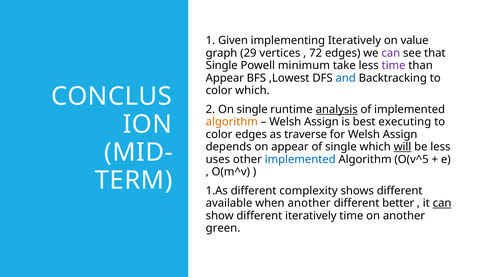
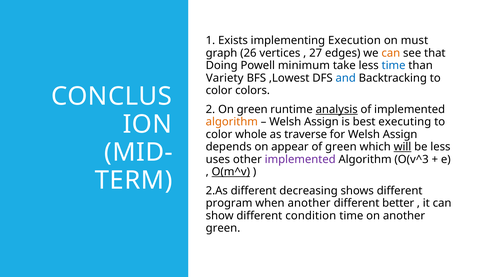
Given: Given -> Exists (233, 41)
implementing Iteratively: Iteratively -> Execution (354, 41)
value: value -> must (414, 41)
29: 29 -> 26 (248, 53)
72: 72 -> 27 (316, 53)
can colour: purple -> orange (391, 53)
Single: Single -> Doing (222, 66)
time colour: purple -> blue (394, 66)
Appear: Appear -> Variety (225, 78)
color which: which -> colors (253, 91)
On single: single -> green (252, 110)
color edges: edges -> whole (251, 134)
of single: single -> green (341, 147)
implemented colour: blue -> purple (300, 159)
O(v^5: O(v^5 -> O(v^3 (412, 159)
O(m^v underline: none -> present (231, 172)
1.As: 1.As -> 2.As (217, 191)
complexity: complexity -> decreasing (309, 191)
available: available -> program (229, 203)
can underline: present -> none (442, 203)
different iteratively: iteratively -> condition (311, 216)
